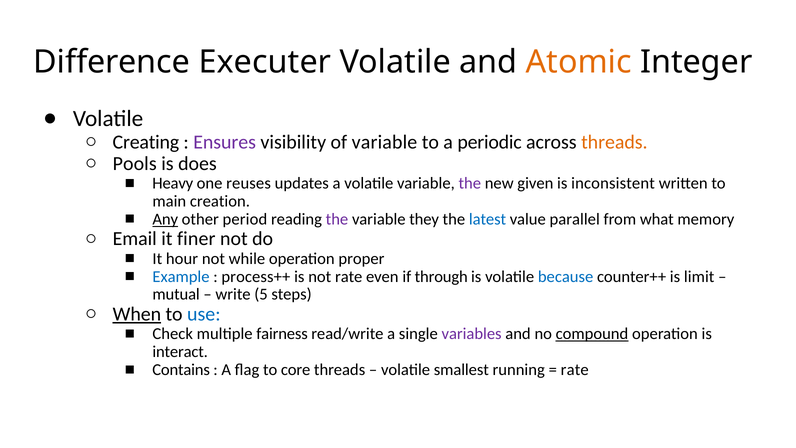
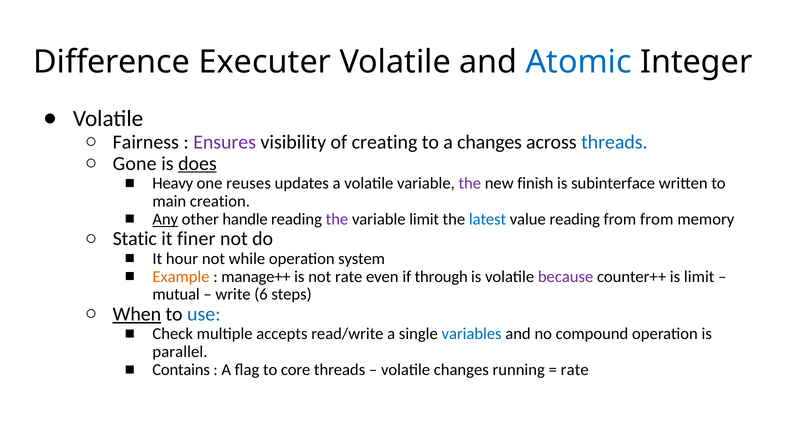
Atomic colour: orange -> blue (579, 62)
Creating: Creating -> Fairness (146, 142)
of variable: variable -> creating (385, 142)
a periodic: periodic -> changes (490, 142)
threads colour: orange -> blue (614, 142)
Pools: Pools -> Gone (135, 163)
does underline: none -> present (197, 163)
given: given -> finish (535, 183)
inconsistent: inconsistent -> subinterface (613, 183)
period: period -> handle (245, 219)
variable they: they -> limit (424, 219)
value parallel: parallel -> reading (575, 219)
from what: what -> from (657, 219)
Email: Email -> Static (135, 239)
proper: proper -> system (362, 258)
Example colour: blue -> orange (181, 276)
process++: process++ -> manage++ (256, 276)
because colour: blue -> purple (566, 276)
5: 5 -> 6 (261, 294)
fairness: fairness -> accepts (282, 334)
variables colour: purple -> blue (472, 334)
compound underline: present -> none (592, 334)
interact: interact -> parallel (180, 352)
volatile smallest: smallest -> changes (461, 370)
